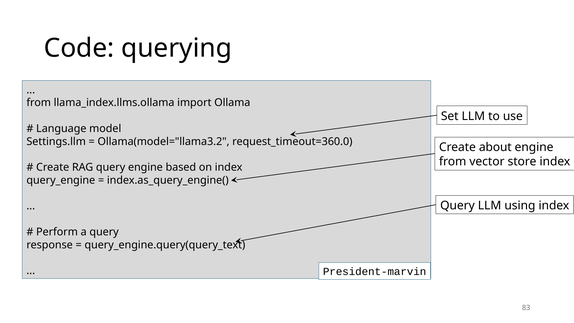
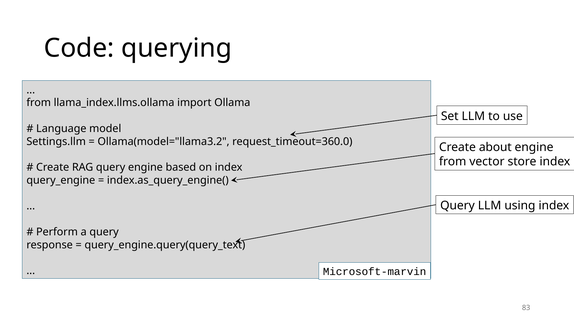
President-marvin: President-marvin -> Microsoft-marvin (375, 272)
